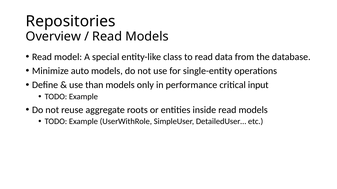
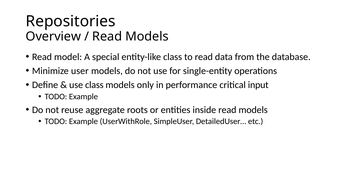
auto: auto -> user (80, 71)
use than: than -> class (94, 85)
